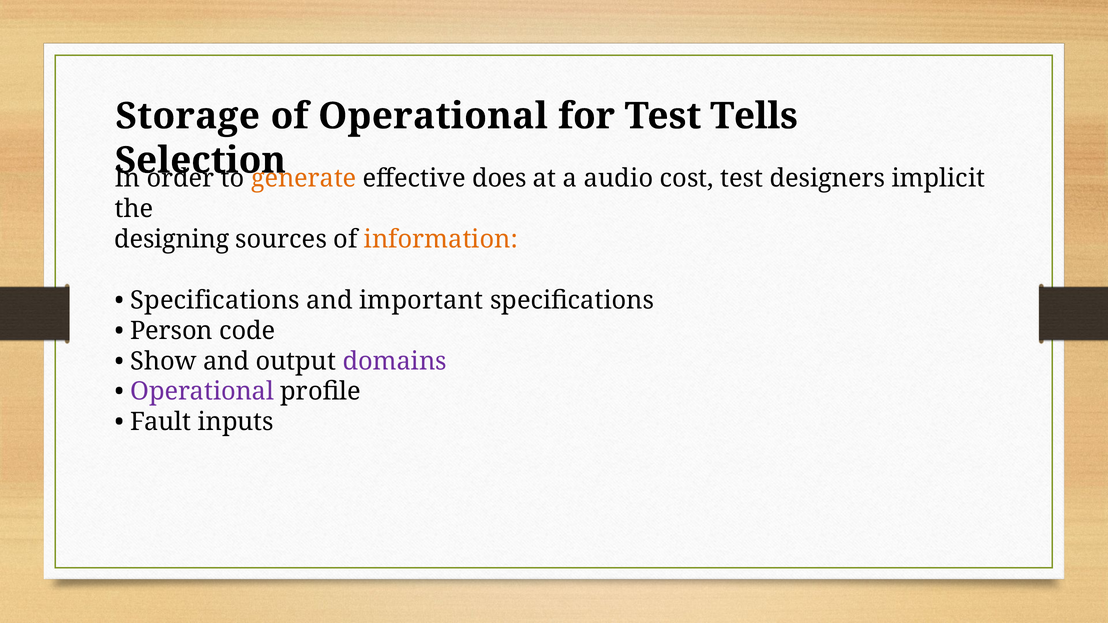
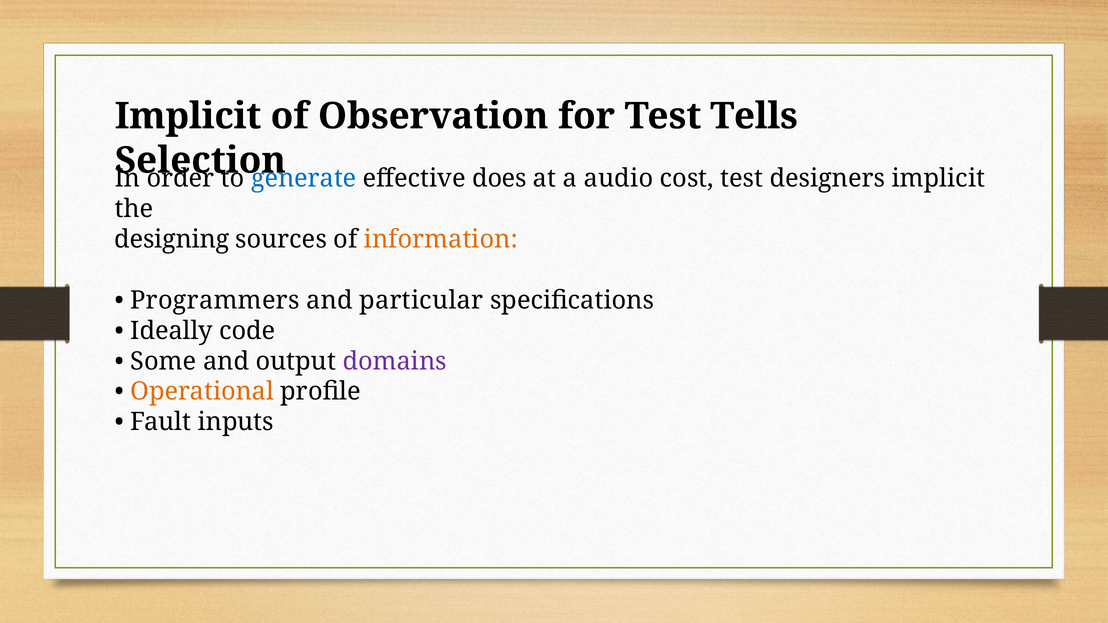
Storage: Storage -> Implicit (188, 116)
of Operational: Operational -> Observation (433, 116)
generate colour: orange -> blue (304, 179)
Specifications: Specifications -> Programmers (215, 300)
important: important -> particular (421, 300)
Person: Person -> Ideally (172, 331)
Show: Show -> Some (163, 361)
Operational colour: purple -> orange (202, 392)
